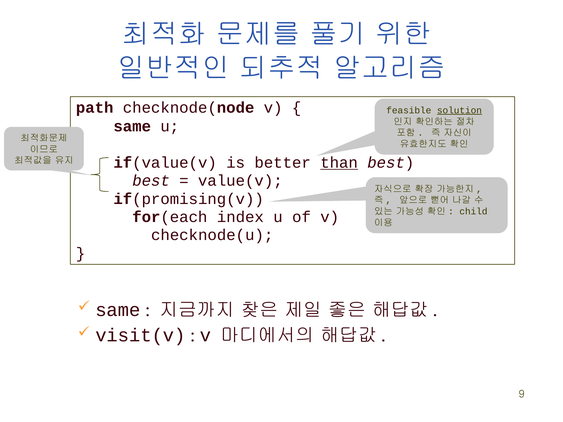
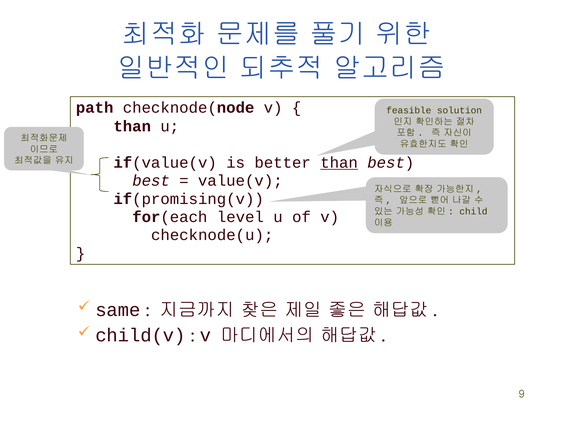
solution underline: present -> none (459, 110)
same: same -> than (132, 126)
index: index -> level (240, 217)
visit(v: visit(v -> child(v (140, 336)
